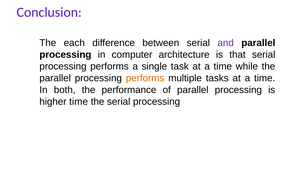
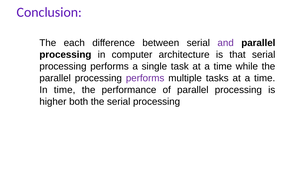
performs colour: orange -> purple (145, 78)
In both: both -> time (65, 90)
higher time: time -> both (79, 102)
